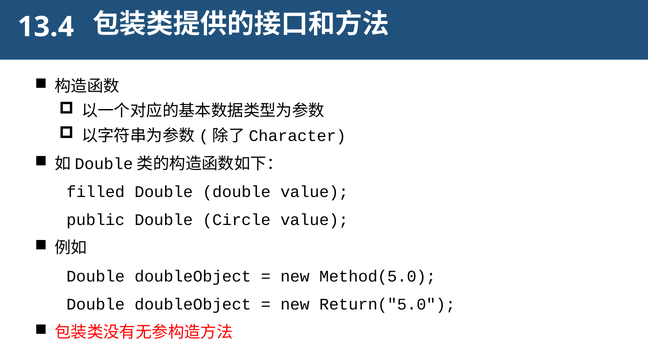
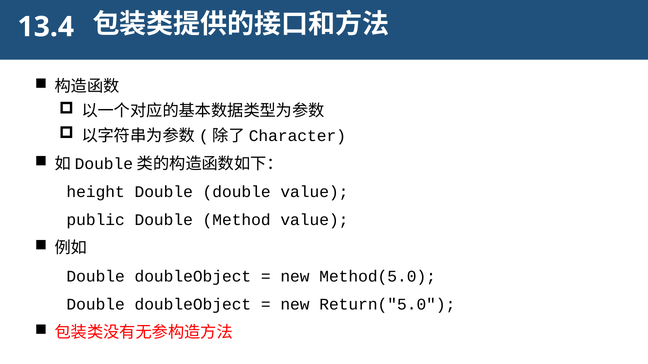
filled: filled -> height (96, 192)
Circle: Circle -> Method (237, 220)
